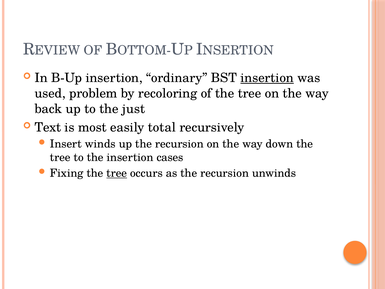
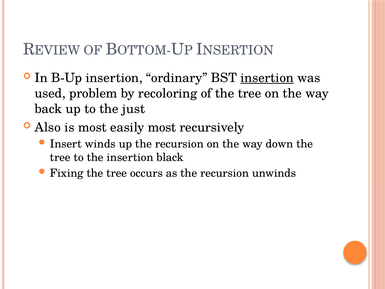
Text: Text -> Also (48, 127)
easily total: total -> most (162, 127)
cases: cases -> black (170, 157)
tree underline: present -> none (117, 173)
